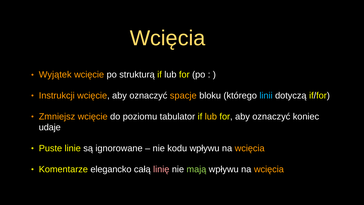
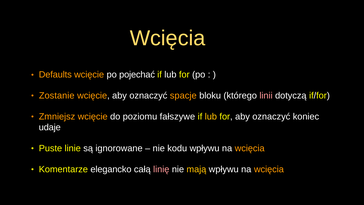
Wyjątek: Wyjątek -> Defaults (55, 75)
strukturą: strukturą -> pojechać (137, 75)
Instrukcji: Instrukcji -> Zostanie (57, 95)
linii colour: light blue -> pink (266, 95)
tabulator: tabulator -> fałszywe (177, 116)
mają colour: light green -> yellow (196, 169)
